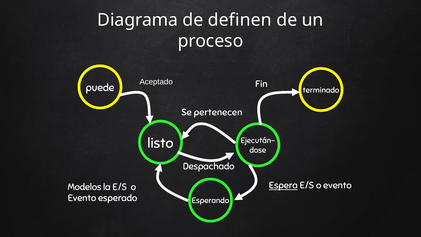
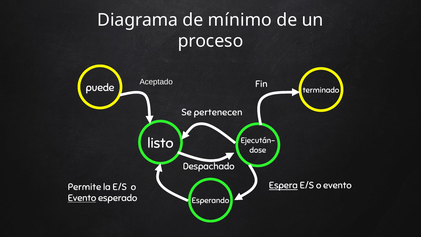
definen: definen -> mínimo (240, 20)
Modelos: Modelos -> Permite (84, 187)
Evento underline: none -> present (82, 198)
